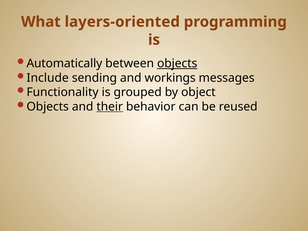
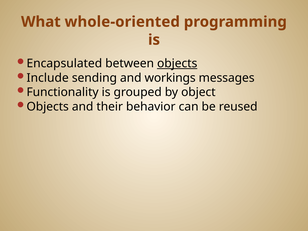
layers-oriented: layers-oriented -> whole-oriented (122, 22)
Automatically: Automatically -> Encapsulated (64, 63)
their underline: present -> none (110, 107)
